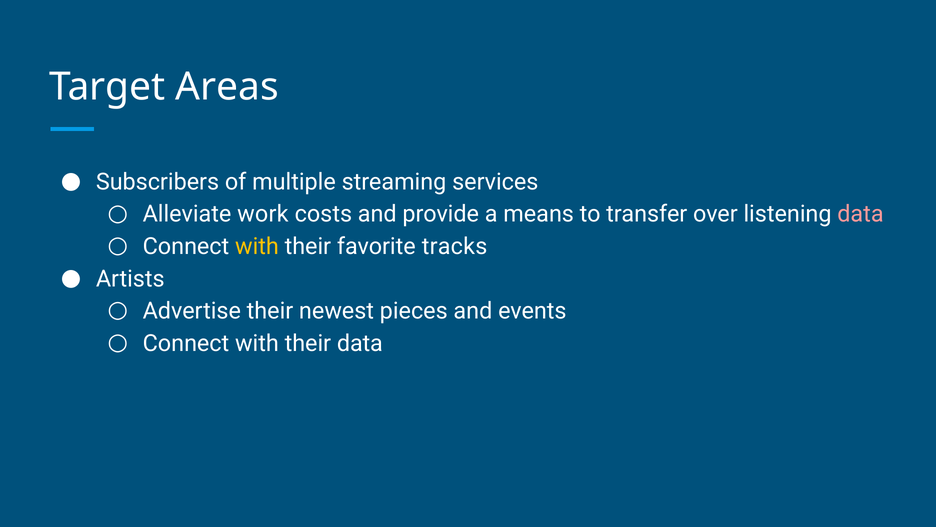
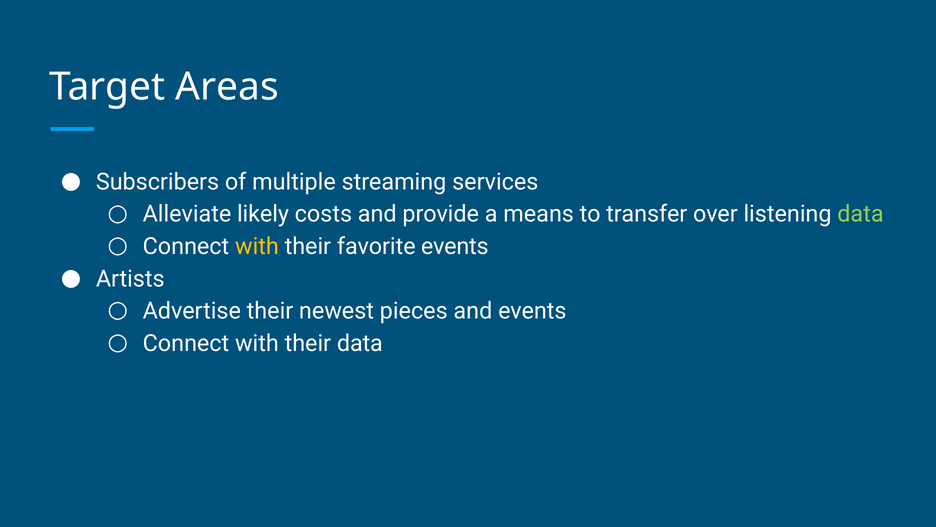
work: work -> likely (263, 214)
data colour: pink -> light green (860, 214)
favorite tracks: tracks -> events (455, 246)
